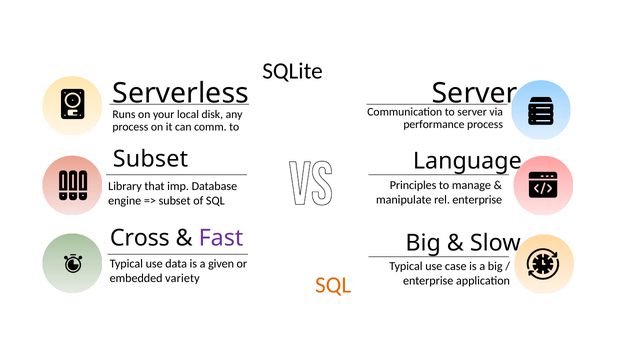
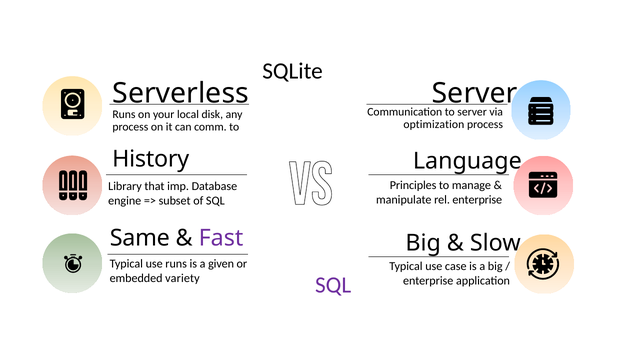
performance: performance -> optimization (434, 125)
Subset: Subset -> History (151, 159)
Cross: Cross -> Same (140, 238)
use data: data -> runs (176, 264)
SQL colour: orange -> purple (333, 285)
